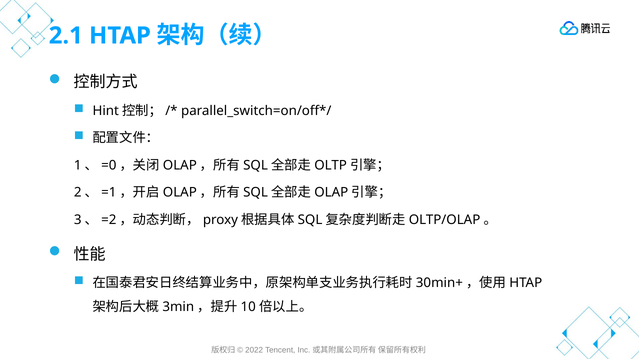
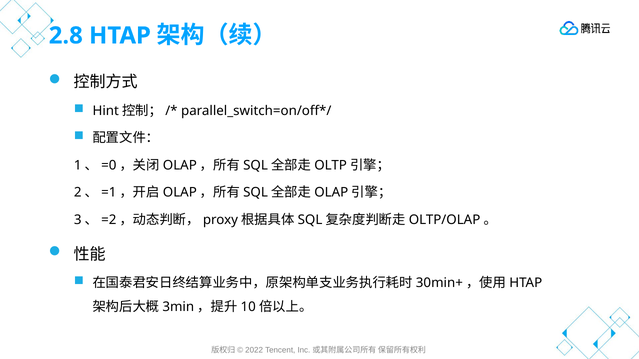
2.1: 2.1 -> 2.8 (66, 36)
